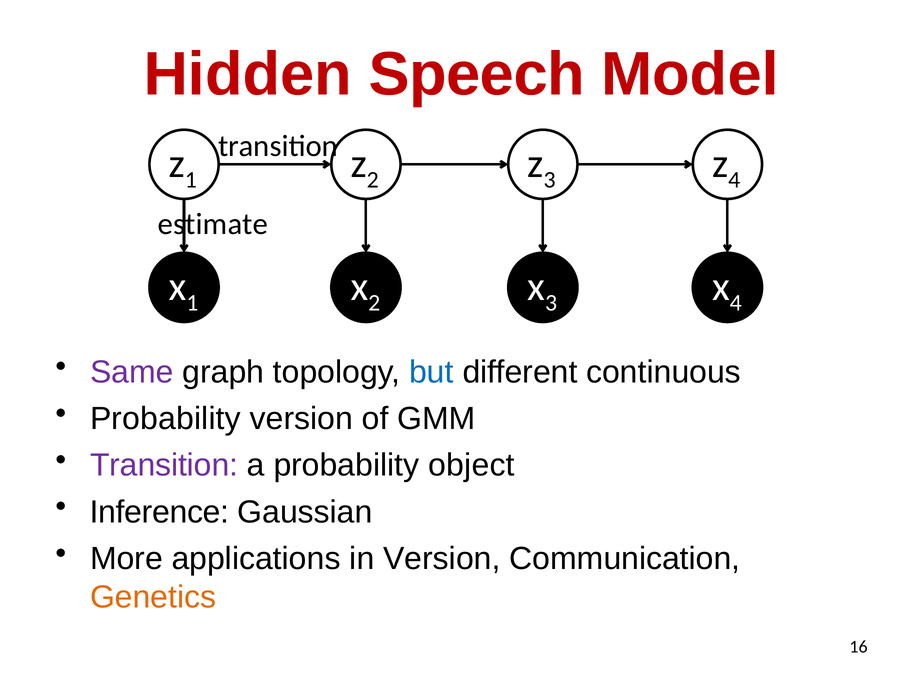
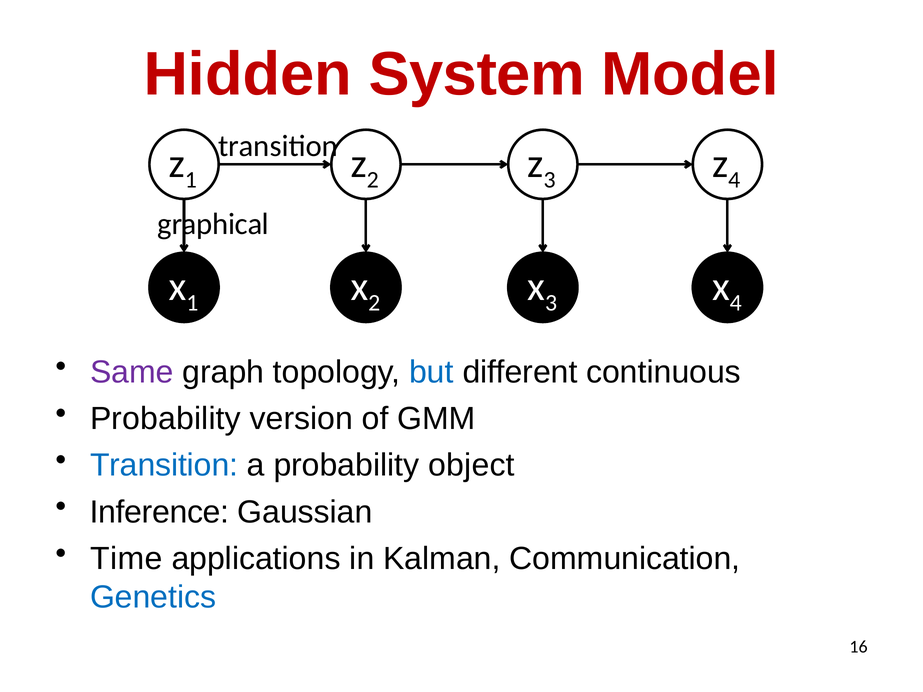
Speech: Speech -> System (477, 75)
estimate: estimate -> graphical (213, 224)
Transition colour: purple -> blue (164, 466)
More: More -> Time (126, 559)
in Version: Version -> Kalman (442, 559)
Genetics colour: orange -> blue (153, 597)
